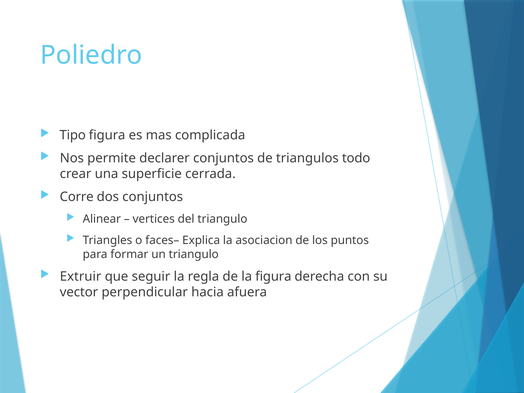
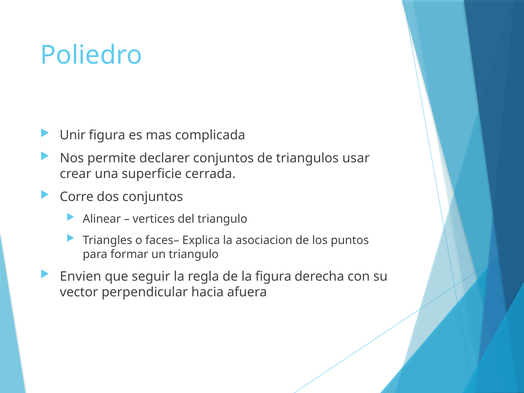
Tipo: Tipo -> Unir (73, 135)
todo: todo -> usar (356, 158)
Extruir: Extruir -> Envien (81, 276)
